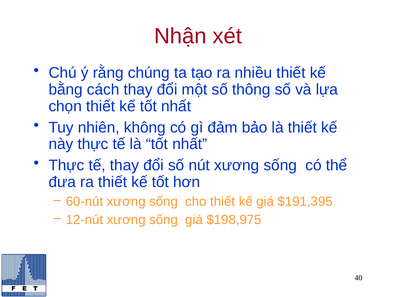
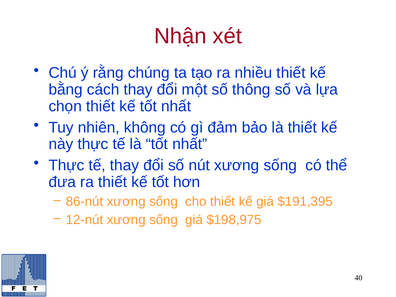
60-nút: 60-nút -> 86-nút (85, 202)
